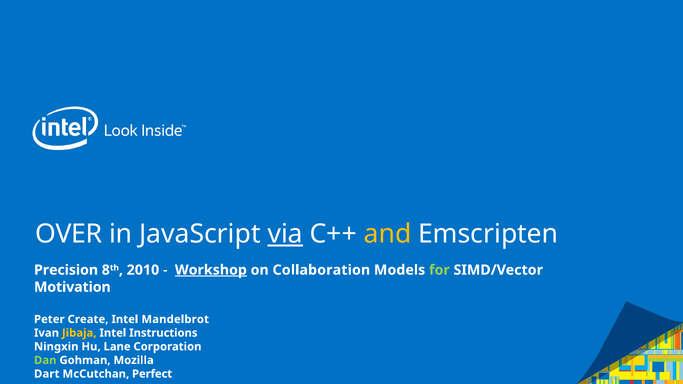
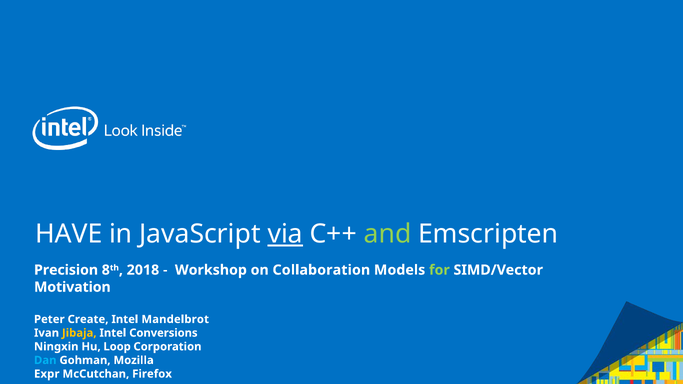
OVER: OVER -> HAVE (69, 234)
and colour: yellow -> light green (388, 234)
2010: 2010 -> 2018 (143, 270)
Workshop underline: present -> none (211, 270)
Instructions: Instructions -> Conversions (163, 333)
Lane: Lane -> Loop (117, 347)
Dan colour: light green -> light blue (45, 360)
Dart: Dart -> Expr (47, 374)
Perfect: Perfect -> Firefox (152, 374)
